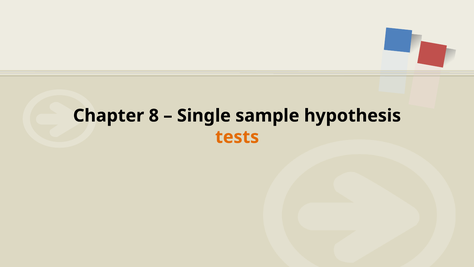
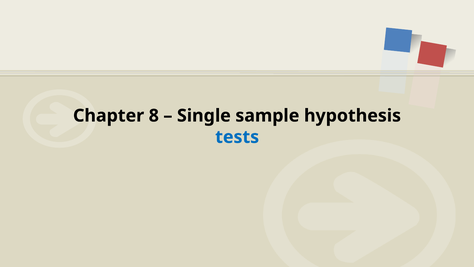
tests colour: orange -> blue (237, 137)
